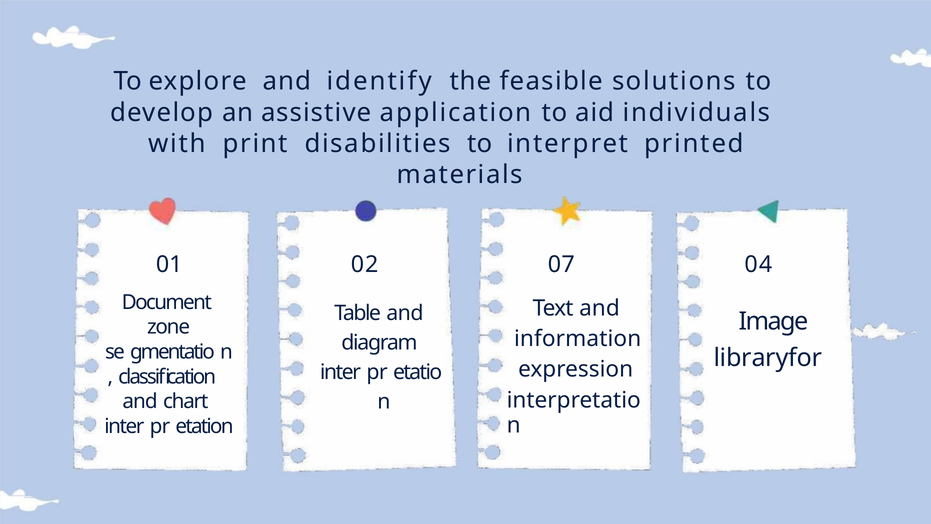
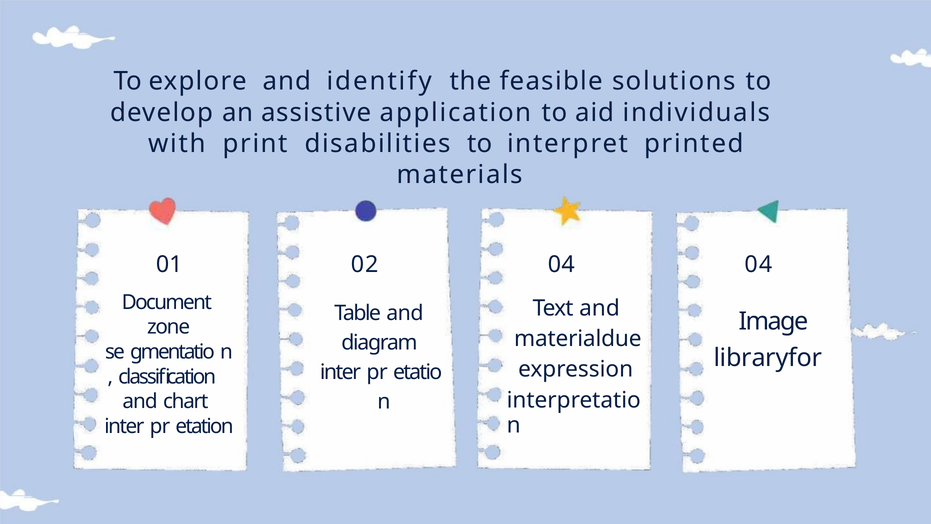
02 07: 07 -> 04 (561, 265)
information: information -> materialdue (578, 339)
